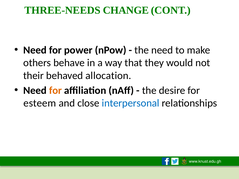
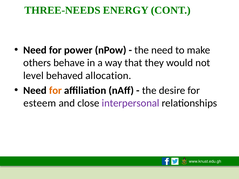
CHANGE: CHANGE -> ENERGY (126, 10)
their: their -> level (33, 76)
interpersonal colour: blue -> purple (131, 103)
